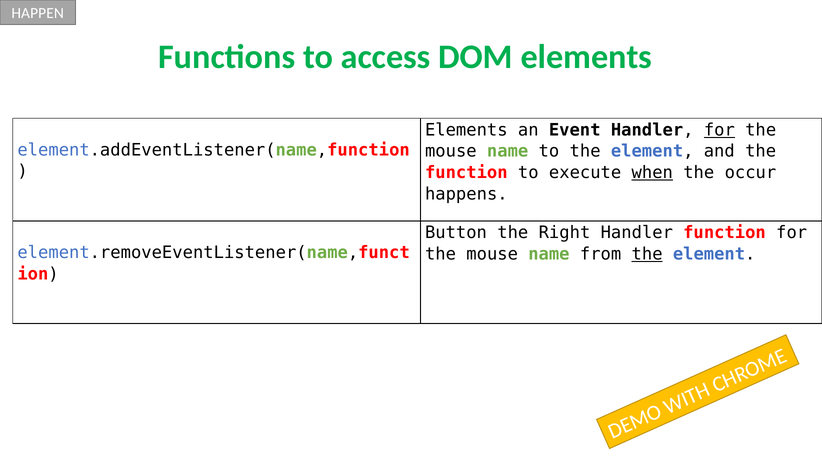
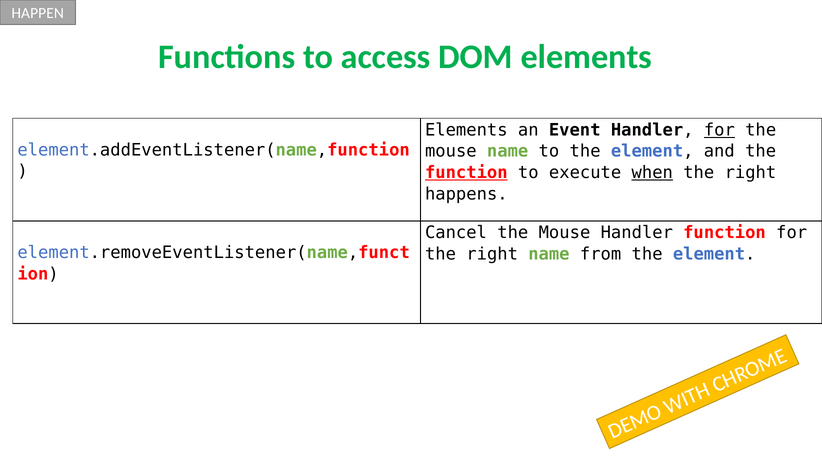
function underline: none -> present (466, 172)
occur: occur -> right (750, 172)
Button: Button -> Cancel (456, 232)
Right: Right -> Mouse (564, 232)
mouse: mouse -> right (492, 254)
the underline: present -> none (647, 254)
